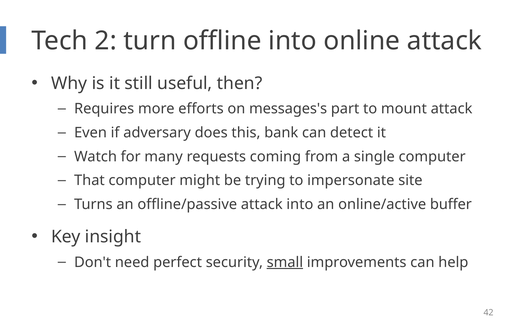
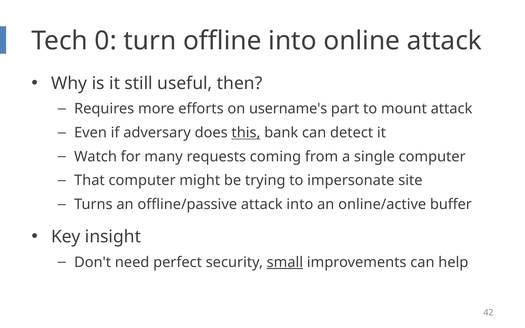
2: 2 -> 0 (106, 41)
messages's: messages's -> username's (288, 109)
this underline: none -> present (246, 133)
